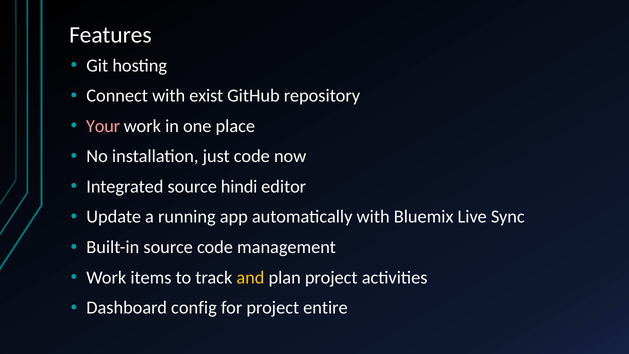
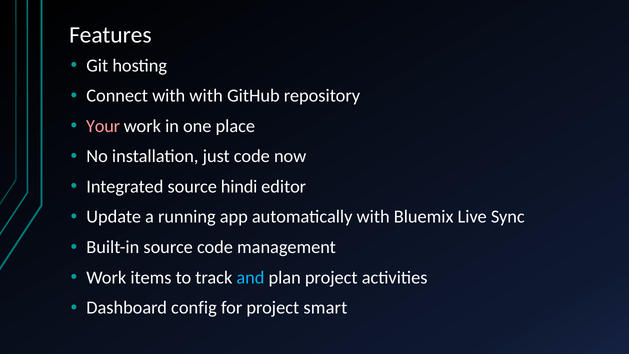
with exist: exist -> with (206, 96)
and colour: yellow -> light blue (250, 277)
entire: entire -> smart (325, 308)
